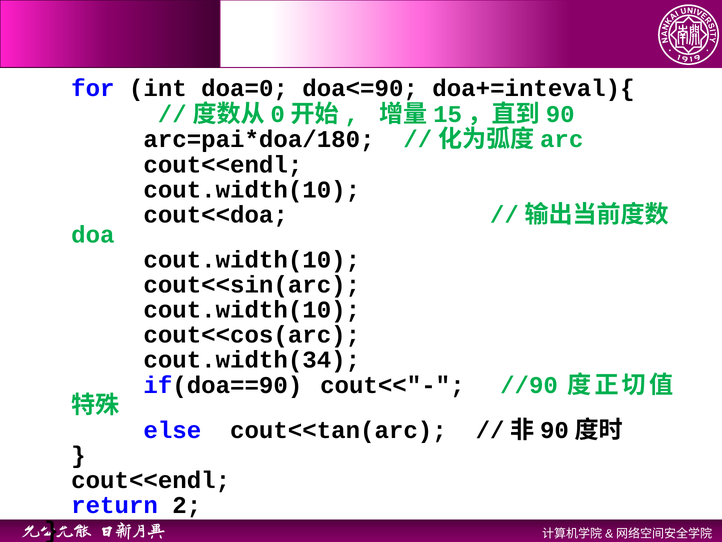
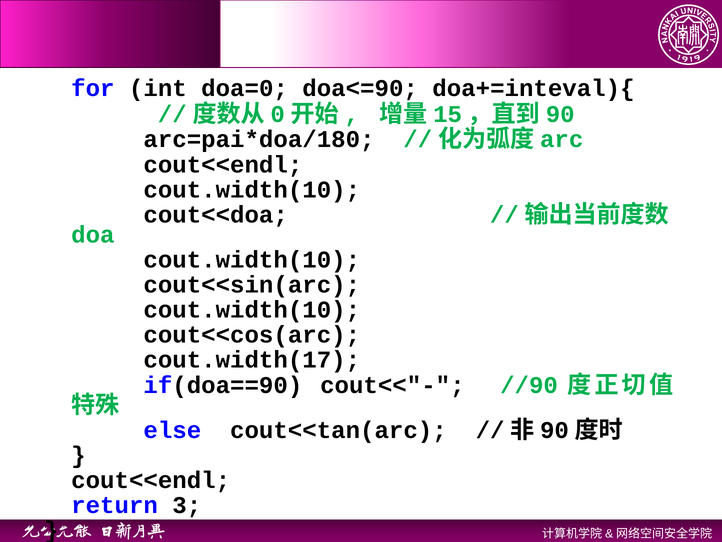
cout.width(34: cout.width(34 -> cout.width(17 (252, 360)
2: 2 -> 3 (187, 505)
